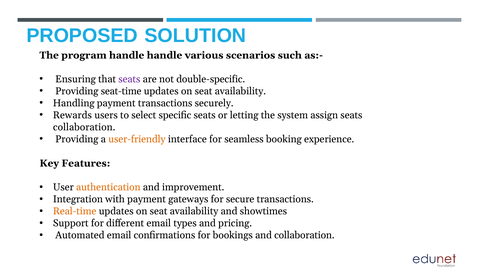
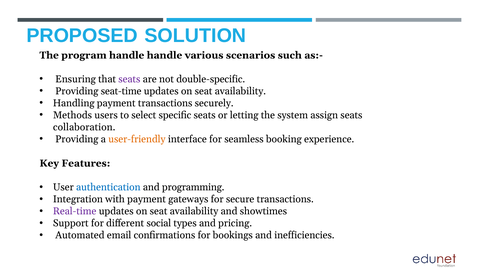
Rewards: Rewards -> Methods (72, 115)
authentication colour: orange -> blue (108, 187)
improvement: improvement -> programming (193, 187)
Real-time colour: orange -> purple (75, 211)
different email: email -> social (159, 223)
and collaboration: collaboration -> inefficiencies (304, 235)
